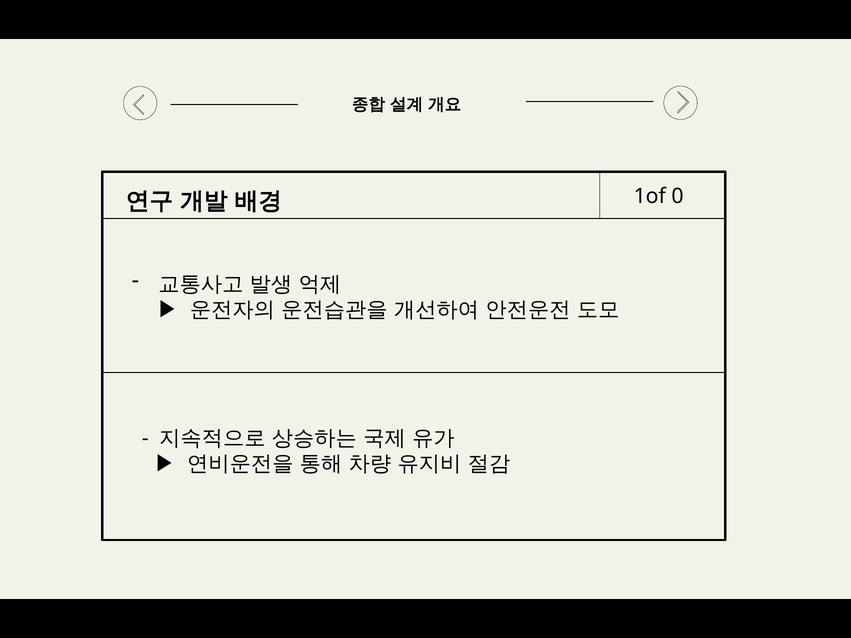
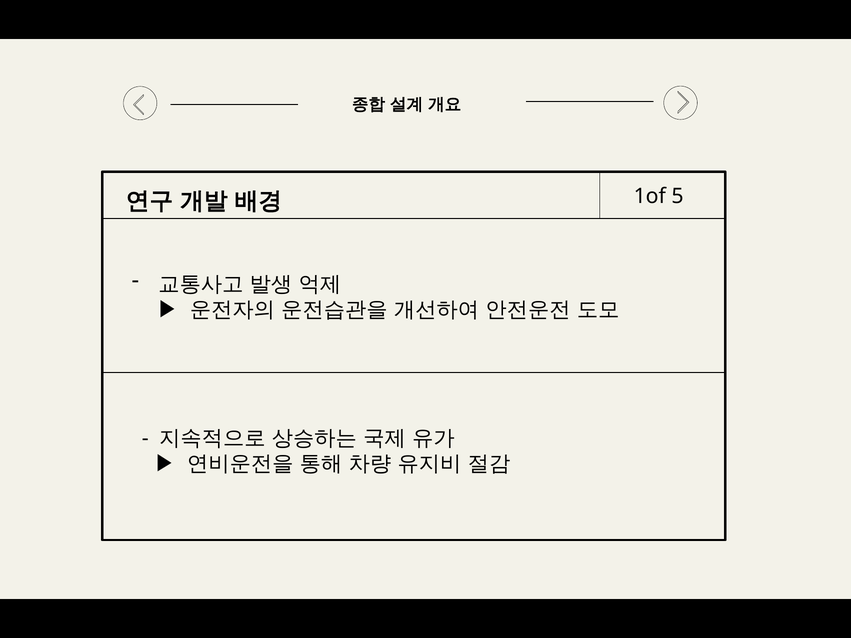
0: 0 -> 5 (678, 196)
